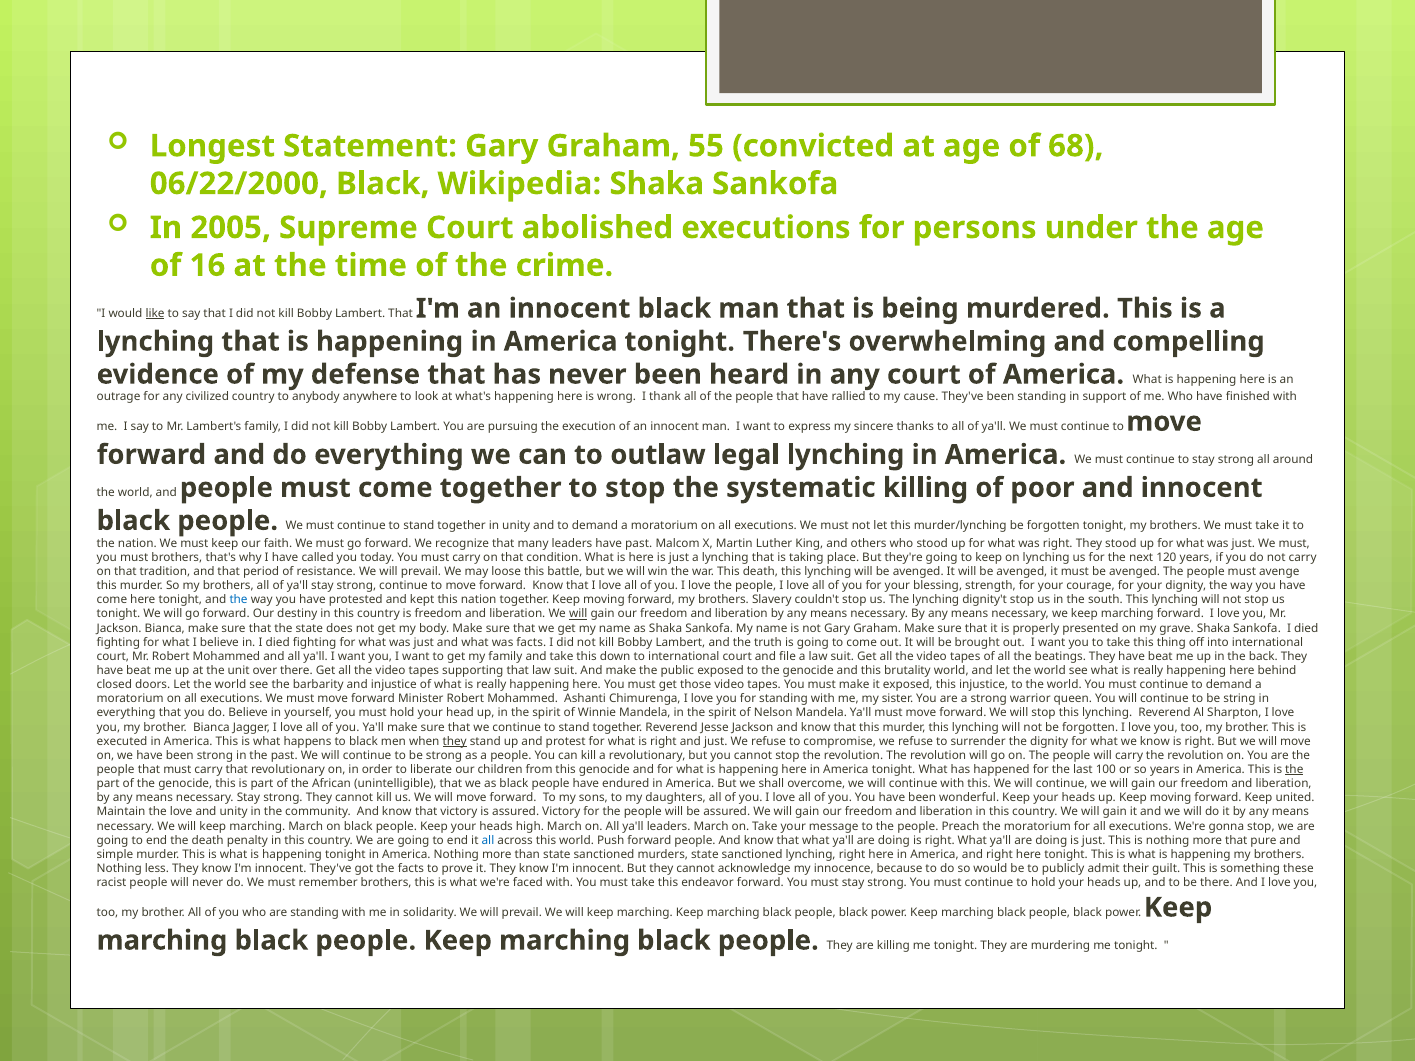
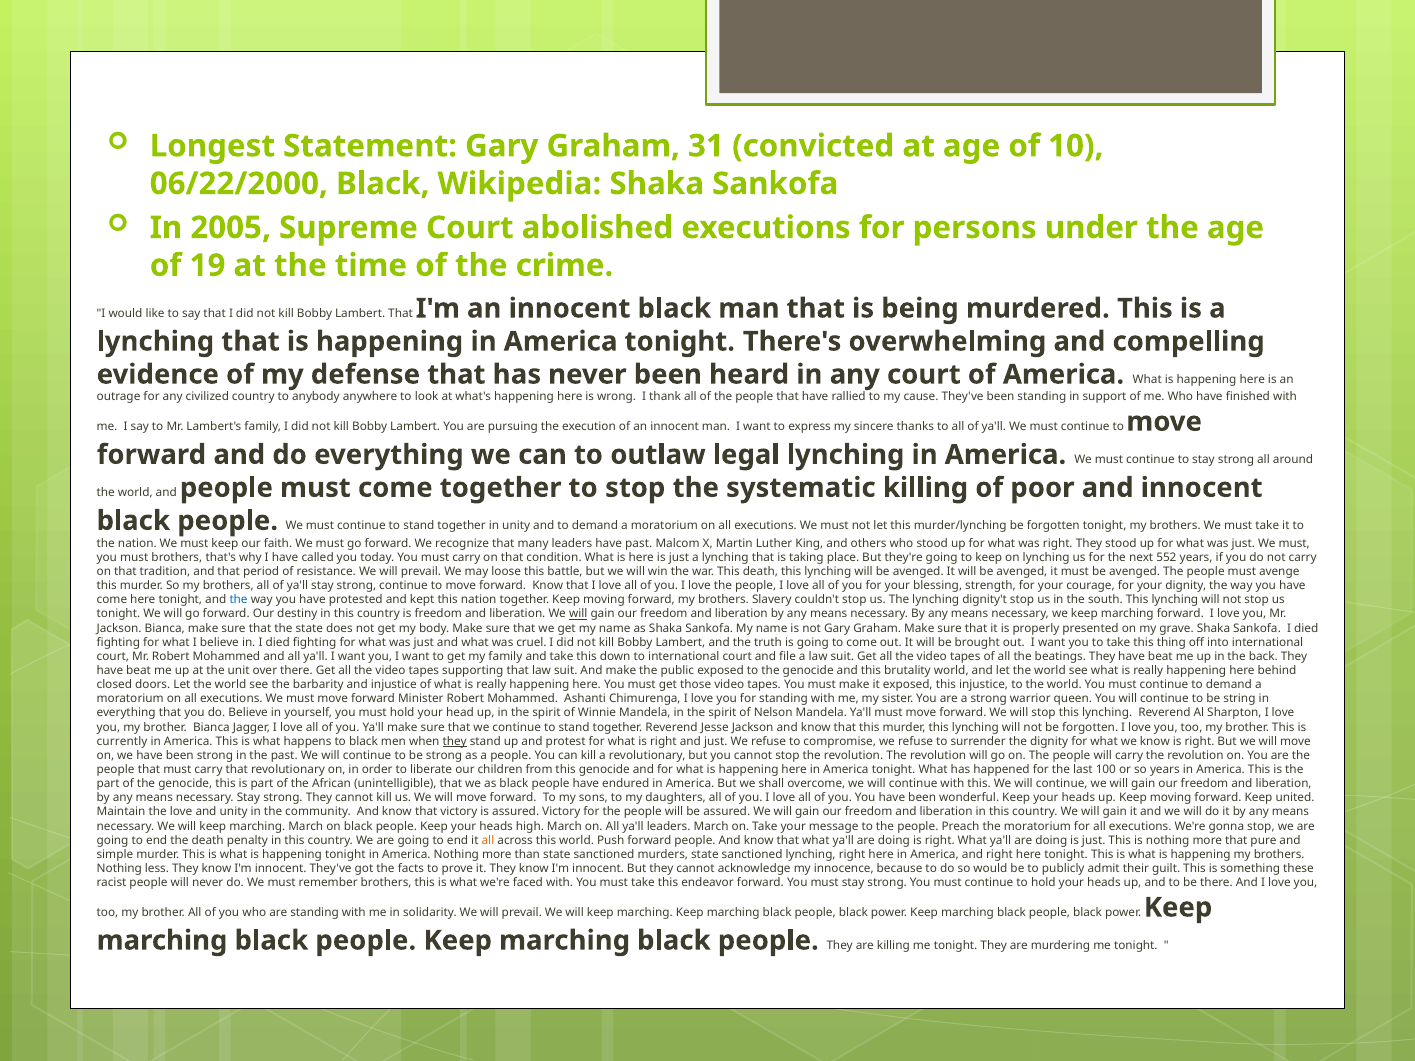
55: 55 -> 31 (706, 146)
68: 68 -> 10 (1076, 146)
16: 16 -> 19 (207, 266)
like underline: present -> none (155, 314)
120: 120 -> 552 (1166, 558)
was facts: facts -> cruel (531, 642)
executed: executed -> currently (122, 741)
the underline: present -> none (1294, 770)
all colour: blue -> orange (488, 841)
